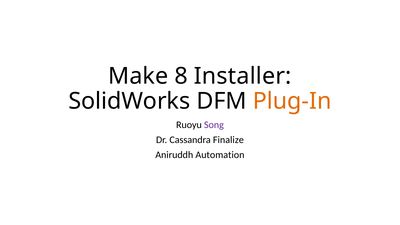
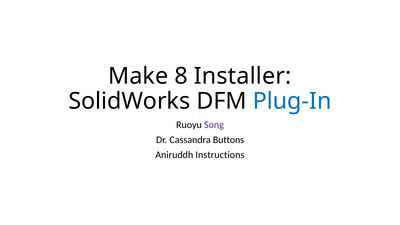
Plug-In colour: orange -> blue (292, 101)
Finalize: Finalize -> Buttons (228, 140)
Automation: Automation -> Instructions (220, 155)
